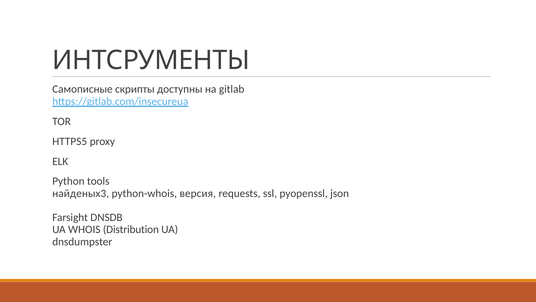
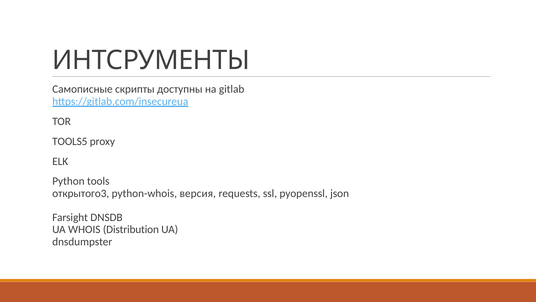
HTTPS5: HTTPS5 -> TOOLS5 (70, 141)
найденых3: найденых3 -> открытого3 (81, 193)
